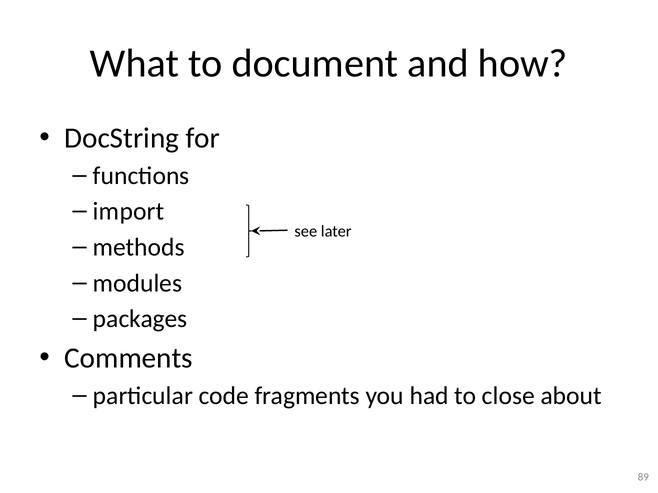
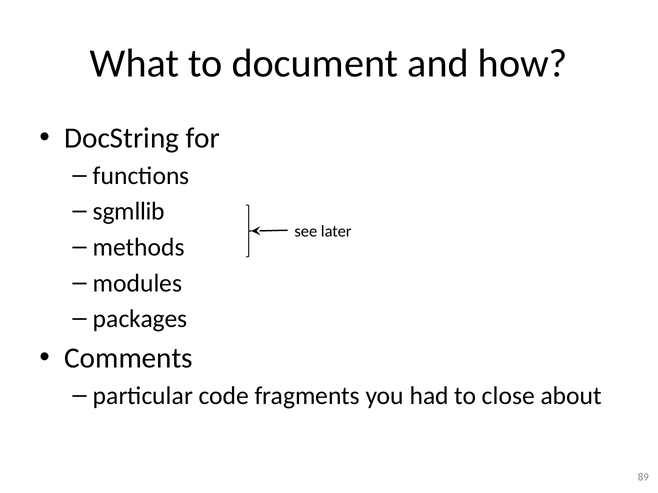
import: import -> sgmllib (129, 212)
